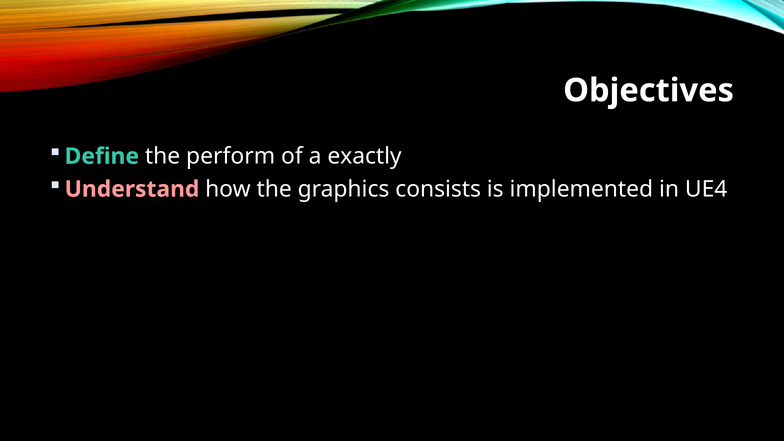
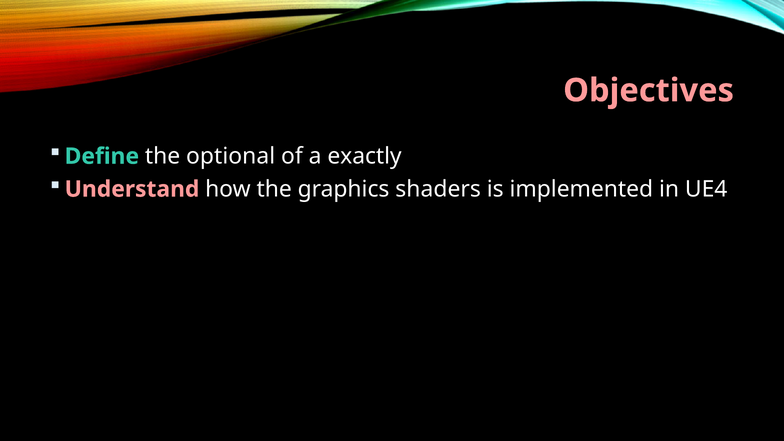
Objectives colour: white -> pink (649, 90)
perform: perform -> optional (231, 156)
consists: consists -> shaders (438, 189)
